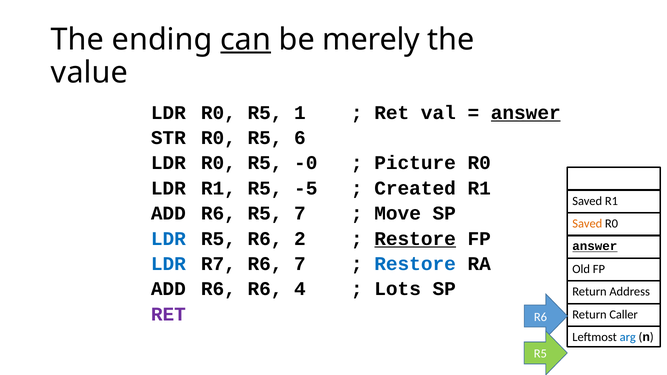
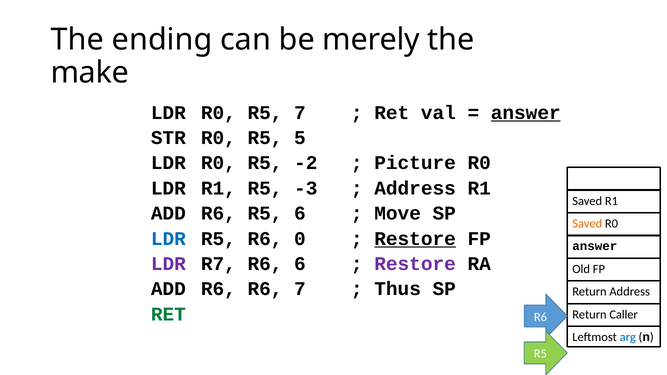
can underline: present -> none (246, 40)
value: value -> make (90, 73)
R5 1: 1 -> 7 (300, 113)
6: 6 -> 5 (300, 138)
-0: -0 -> -2 (306, 163)
-5: -5 -> -3 (306, 188)
Created: Created -> Address (415, 188)
R5 7: 7 -> 6 (300, 214)
2: 2 -> 0 (300, 239)
answer underline: present -> none (595, 246)
LDR colour: blue -> purple (168, 264)
R6 7: 7 -> 6 (300, 264)
Restore colour: blue -> purple (415, 264)
R6 4: 4 -> 7 (300, 289)
Lots: Lots -> Thus (398, 289)
RET colour: purple -> green (168, 314)
